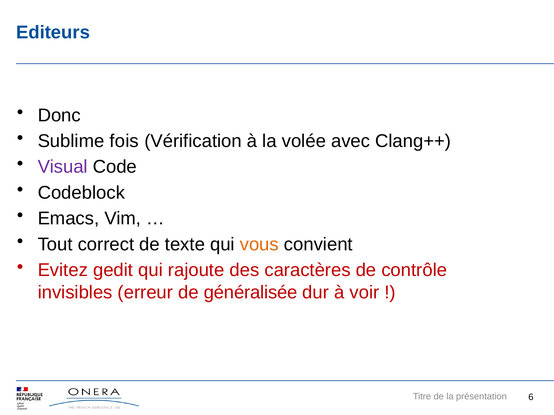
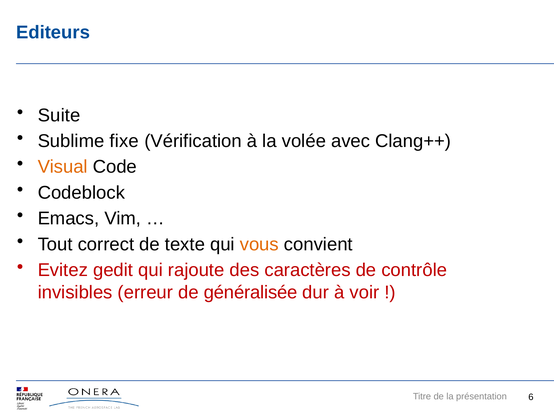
Donc: Donc -> Suite (59, 115)
fois: fois -> fixe (124, 141)
Visual colour: purple -> orange (63, 167)
